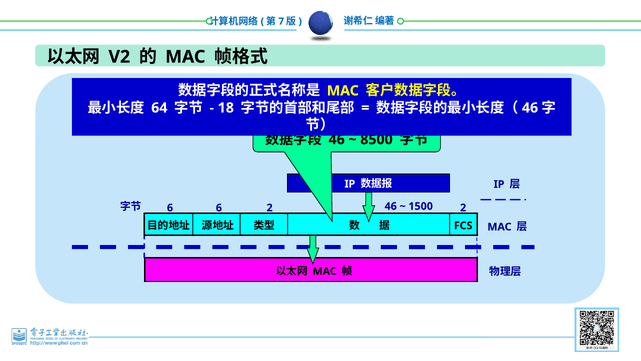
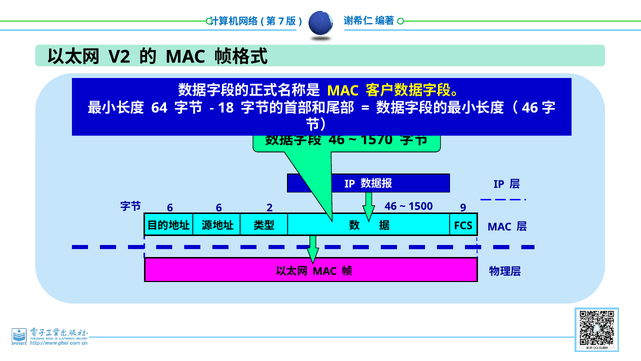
8500: 8500 -> 1570 (376, 139)
2: 2 -> 9 (463, 208)
